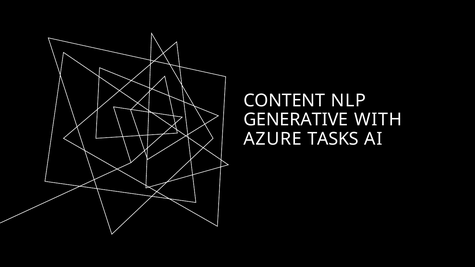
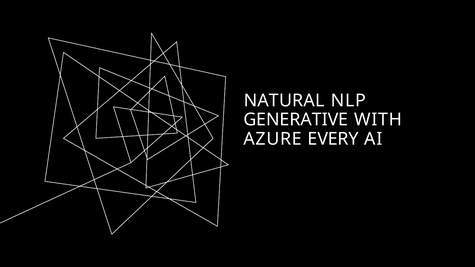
CONTENT: CONTENT -> NATURAL (284, 101)
TASKS: TASKS -> EVERY (333, 139)
